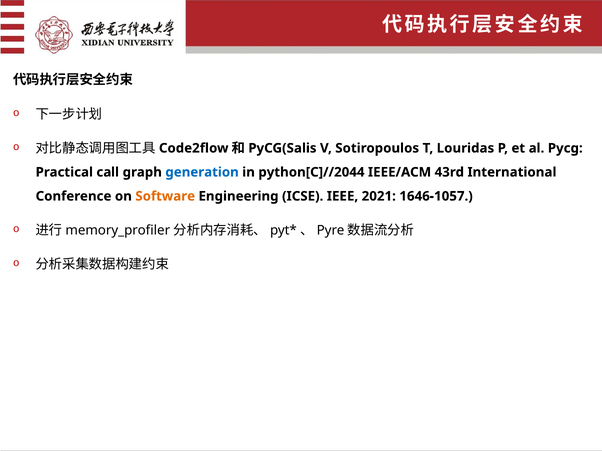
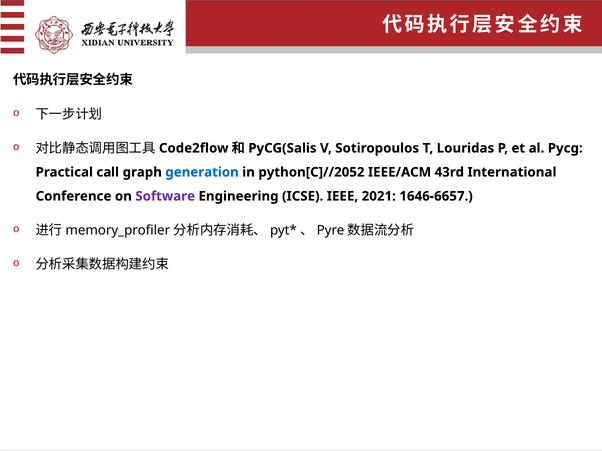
python[C]//2044: python[C]//2044 -> python[C]//2052 (311, 172)
Software colour: orange -> purple (165, 196)
1646-1057: 1646-1057 -> 1646-6657 (436, 196)
